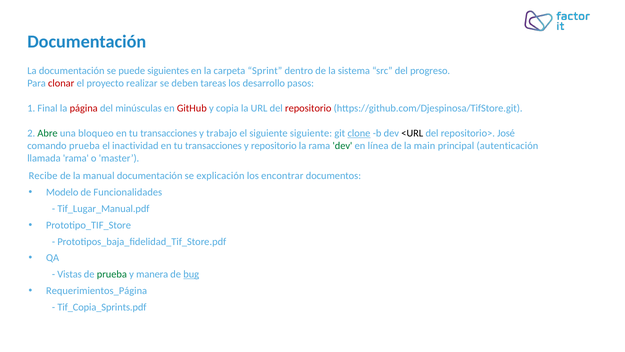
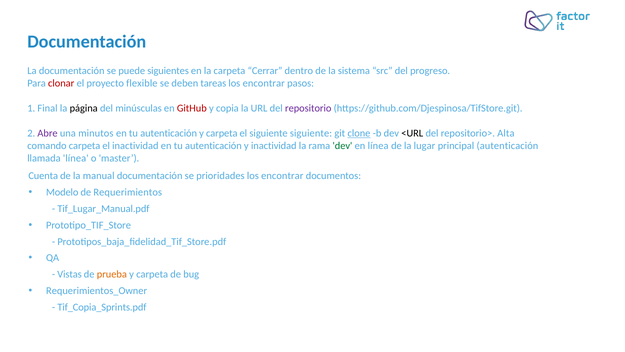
Sprint: Sprint -> Cerrar (265, 71)
realizar: realizar -> flexible (142, 83)
desarrollo: desarrollo -> encontrar (264, 83)
página colour: red -> black (84, 108)
repositorio colour: red -> purple (308, 108)
Abre colour: green -> purple (48, 133)
bloqueo: bloqueo -> minutos (96, 133)
transacciones: transacciones -> autenticación (169, 133)
trabajo: trabajo -> carpeta (222, 133)
José: José -> Alta (506, 133)
comando prueba: prueba -> carpeta (85, 146)
transacciones: transacciones -> autenticación (213, 146)
y repositorio: repositorio -> inactividad (274, 146)
main: main -> lugar (425, 146)
llamada rama: rama -> línea (76, 158)
Recibe: Recibe -> Cuenta (43, 176)
explicación: explicación -> prioridades (220, 176)
Funcionalidades: Funcionalidades -> Requerimientos (128, 192)
prueba colour: green -> orange (112, 274)
manera: manera -> carpeta (152, 274)
bug underline: present -> none (191, 274)
Requerimientos_Página: Requerimientos_Página -> Requerimientos_Owner (97, 290)
